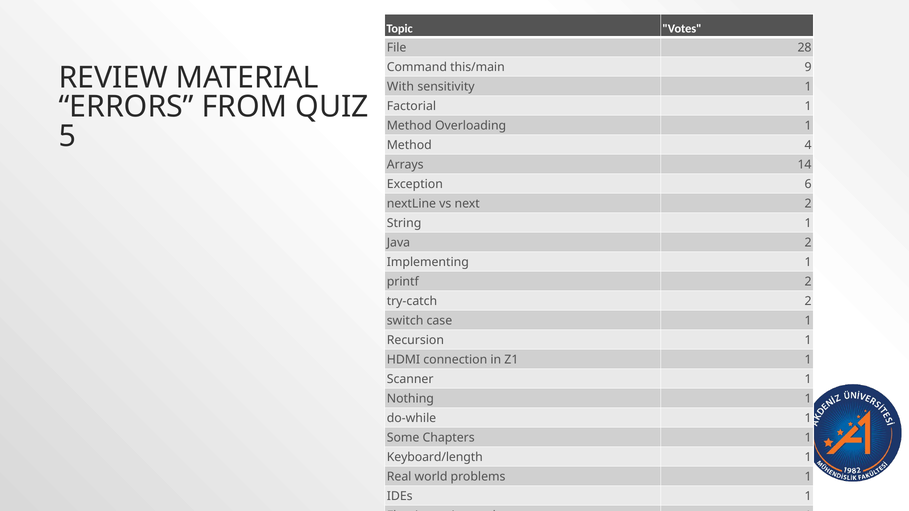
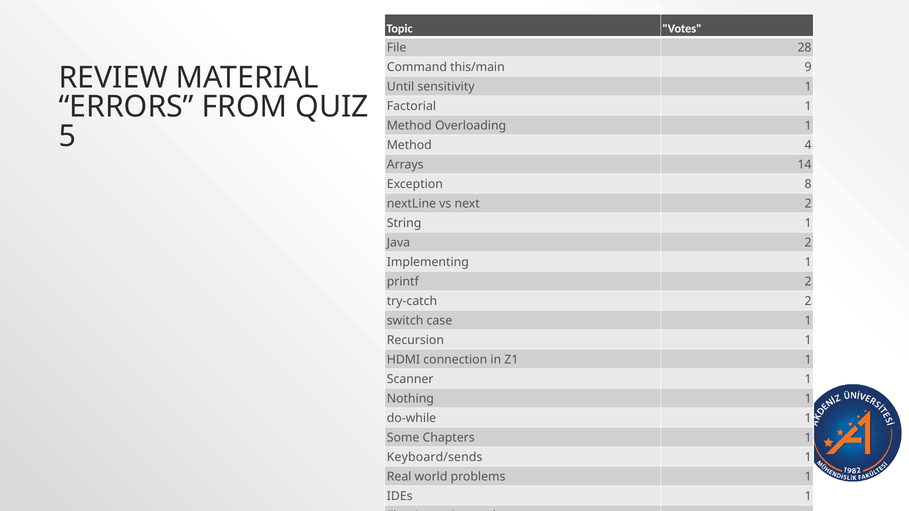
With: With -> Until (401, 87)
Exception 6: 6 -> 8 (808, 184)
Keyboard/length: Keyboard/length -> Keyboard/sends (435, 458)
